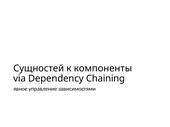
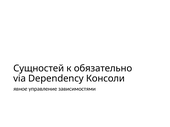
компоненты: компоненты -> обязательно (103, 69)
Chaining: Chaining -> Консоли (105, 79)
